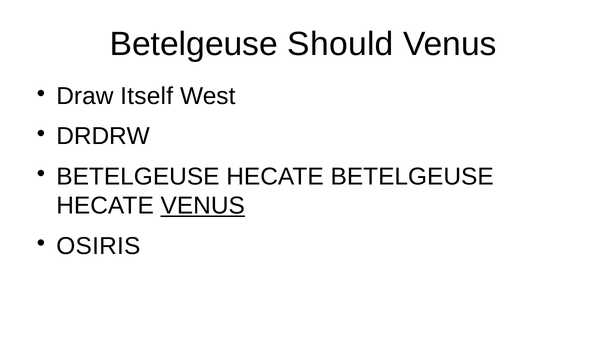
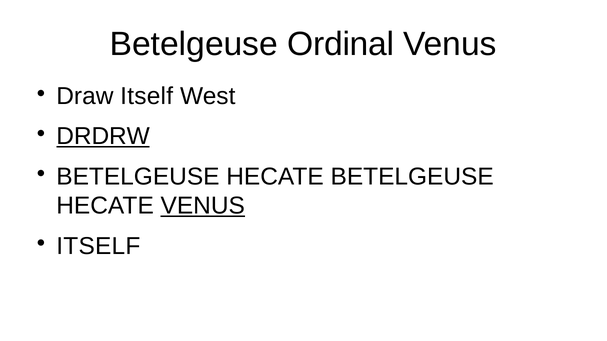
Should: Should -> Ordinal (341, 44)
DRDRW underline: none -> present (103, 137)
OSIRIS: OSIRIS -> ITSELF (98, 246)
